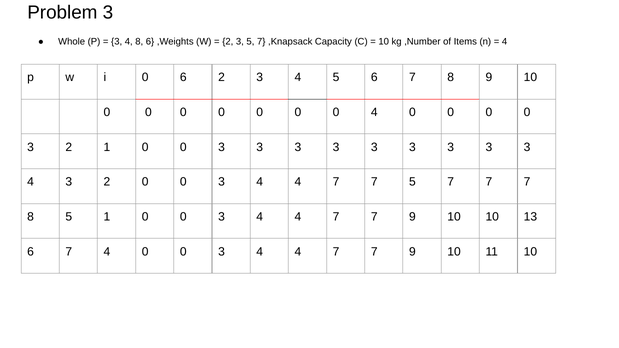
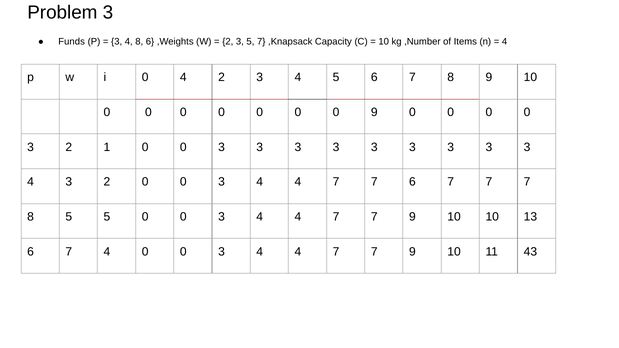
Whole: Whole -> Funds (72, 42)
0 6: 6 -> 4 (183, 77)
0 4: 4 -> 9 (374, 112)
7 5: 5 -> 6 (412, 182)
5 1: 1 -> 5 (107, 217)
11 10: 10 -> 43 (530, 252)
